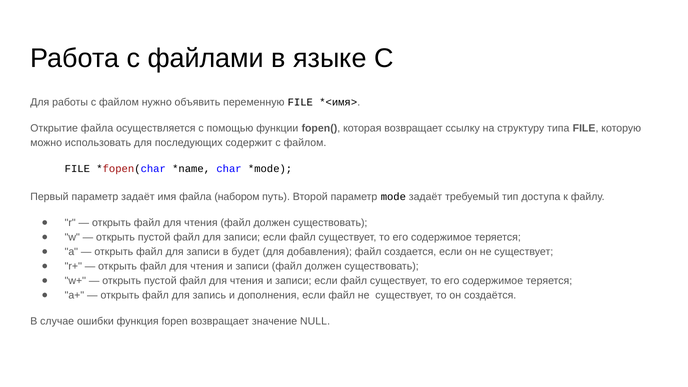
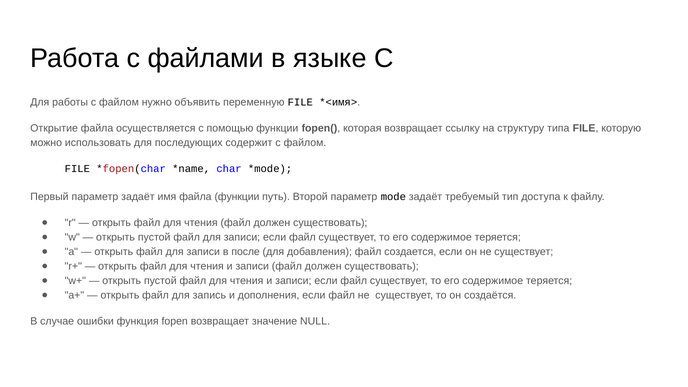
файла набором: набором -> функции (237, 197)
будет: будет -> после (246, 252)
